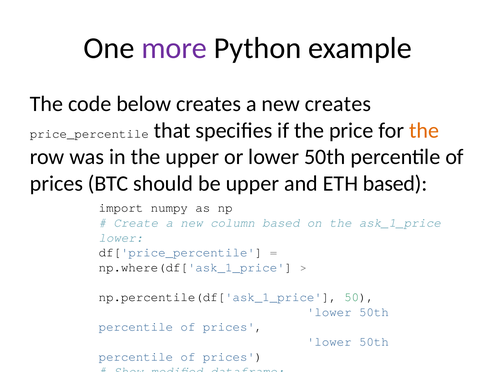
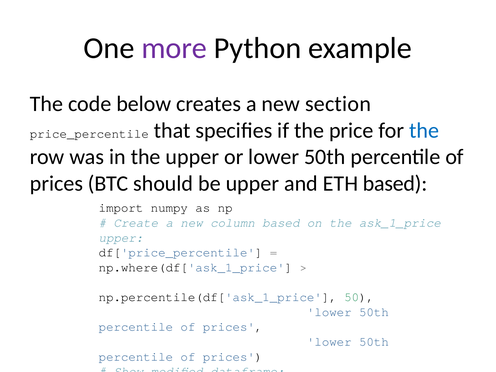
new creates: creates -> section (338, 104)
the colour: orange -> blue (424, 131)
lower: lower -> upper (121, 238)
